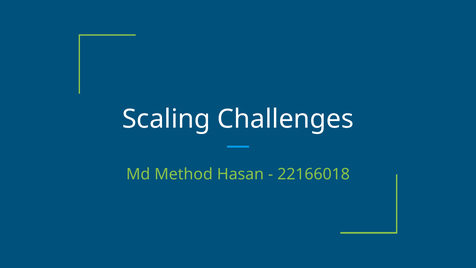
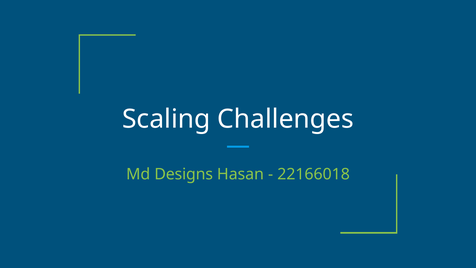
Method: Method -> Designs (184, 174)
